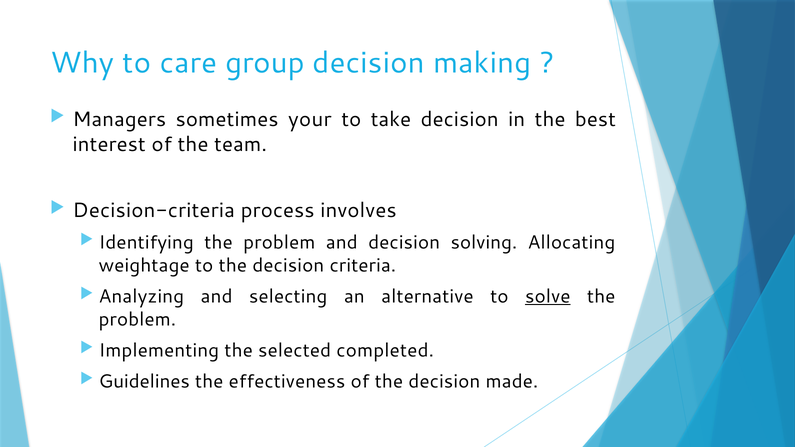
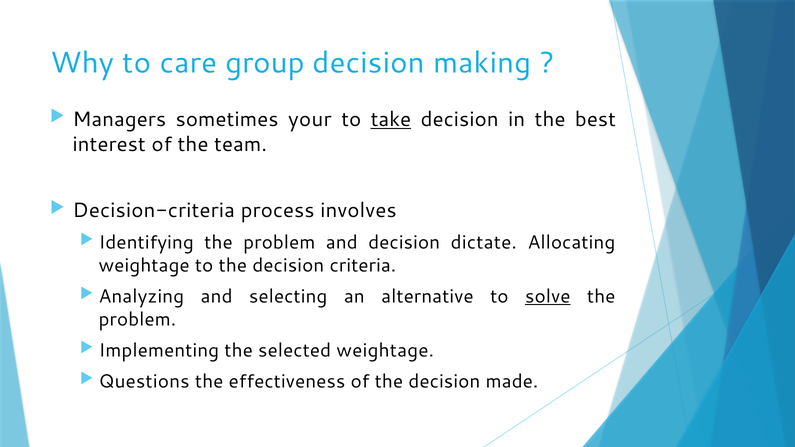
take underline: none -> present (391, 120)
solving: solving -> dictate (484, 243)
selected completed: completed -> weightage (385, 351)
Guidelines: Guidelines -> Questions (144, 382)
